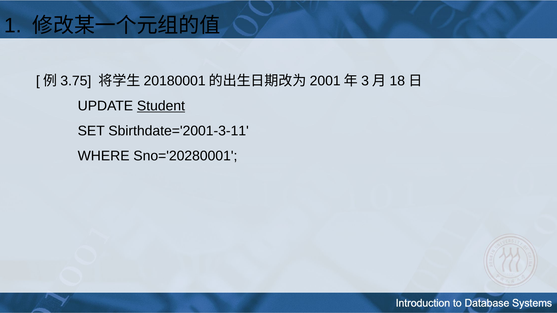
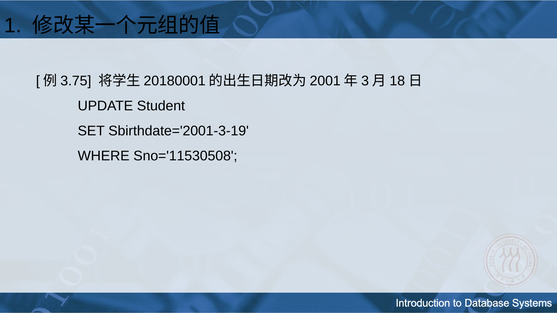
Student underline: present -> none (161, 106)
Sbirthdate='2001-3-11: Sbirthdate='2001-3-11 -> Sbirthdate='2001-3-19 (179, 131)
Sno='20280001: Sno='20280001 -> Sno='11530508 (185, 156)
